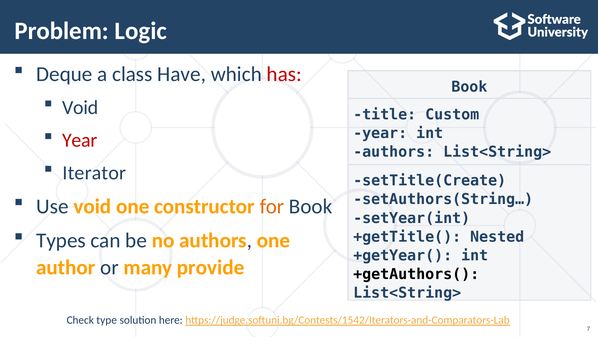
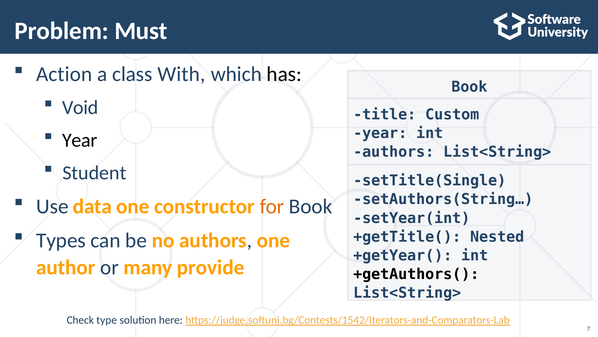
Logic: Logic -> Must (141, 31)
Deque: Deque -> Action (64, 74)
Have: Have -> With (182, 74)
has colour: red -> black (284, 74)
Year colour: red -> black (80, 140)
Iterator: Iterator -> Student (94, 173)
setTitle(Create: setTitle(Create -> setTitle(Single (430, 180)
Use void: void -> data (92, 206)
